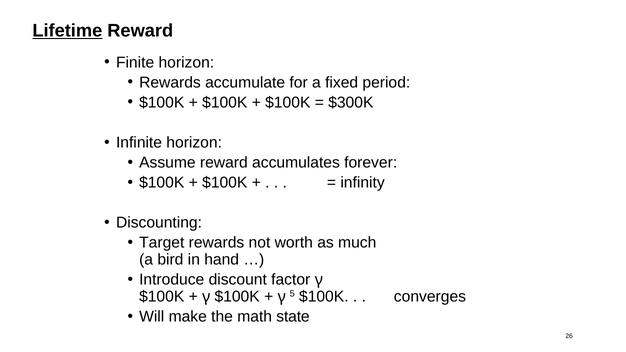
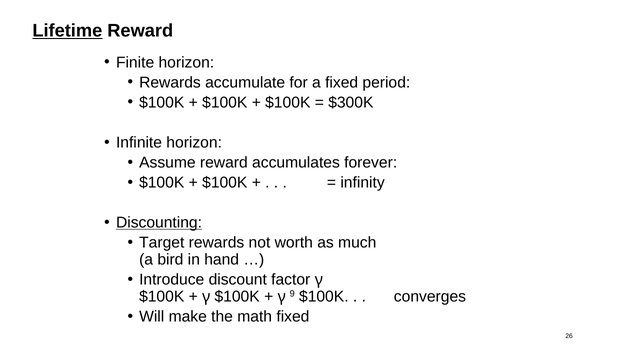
Discounting underline: none -> present (159, 223)
5: 5 -> 9 (292, 294)
math state: state -> fixed (293, 317)
